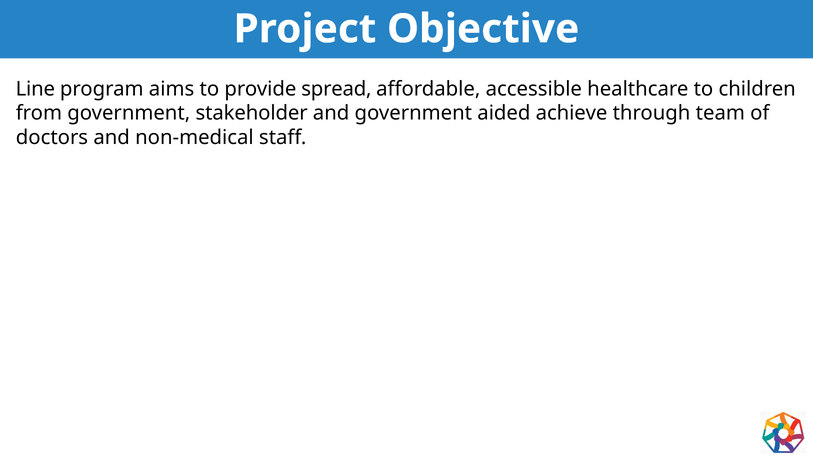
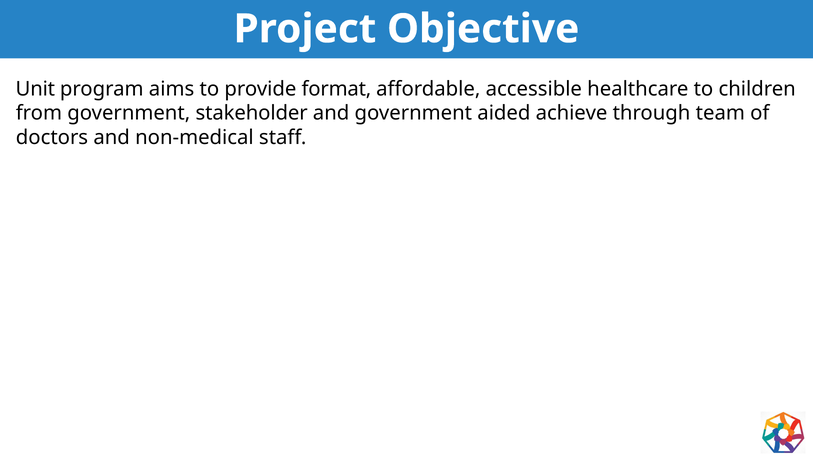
Line: Line -> Unit (35, 89)
spread: spread -> format (336, 89)
